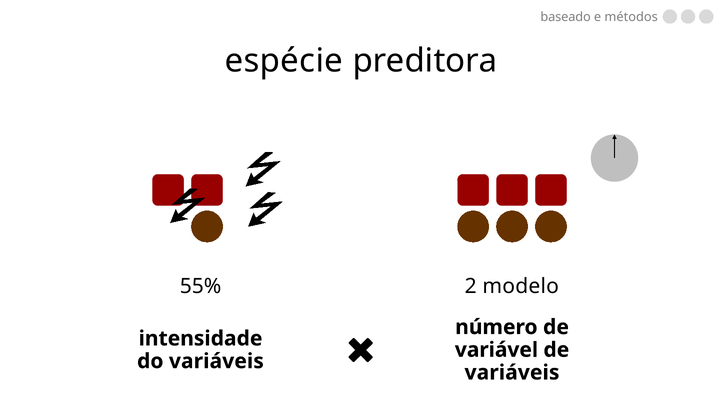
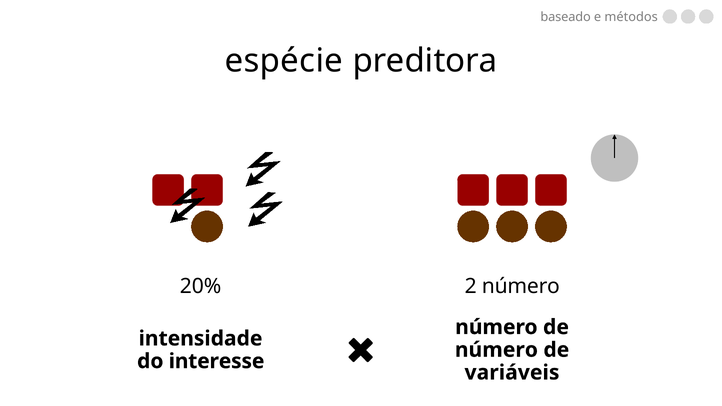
55%: 55% -> 20% (201, 286)
2 modelo: modelo -> número (521, 286)
variável: variável -> número (496, 350)
do variáveis: variáveis -> interesse (217, 361)
